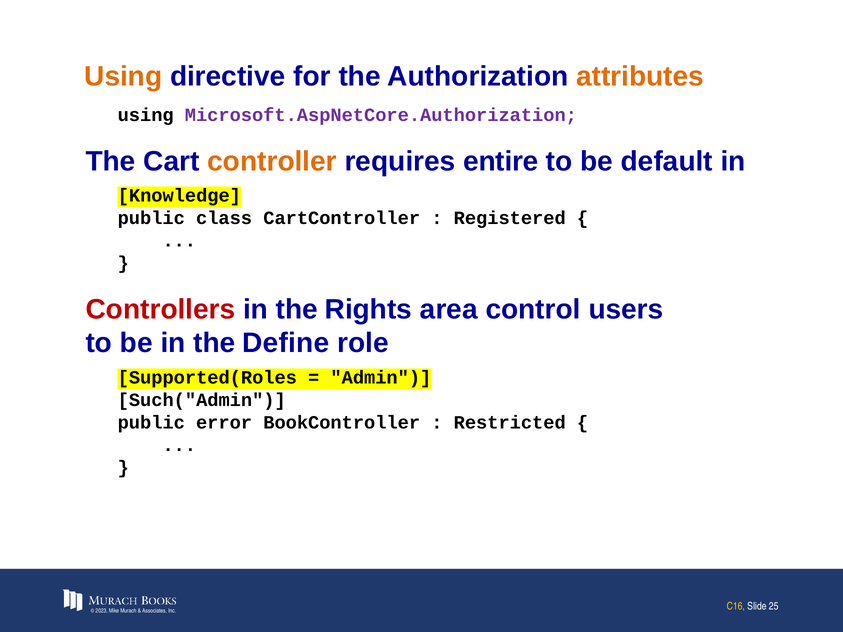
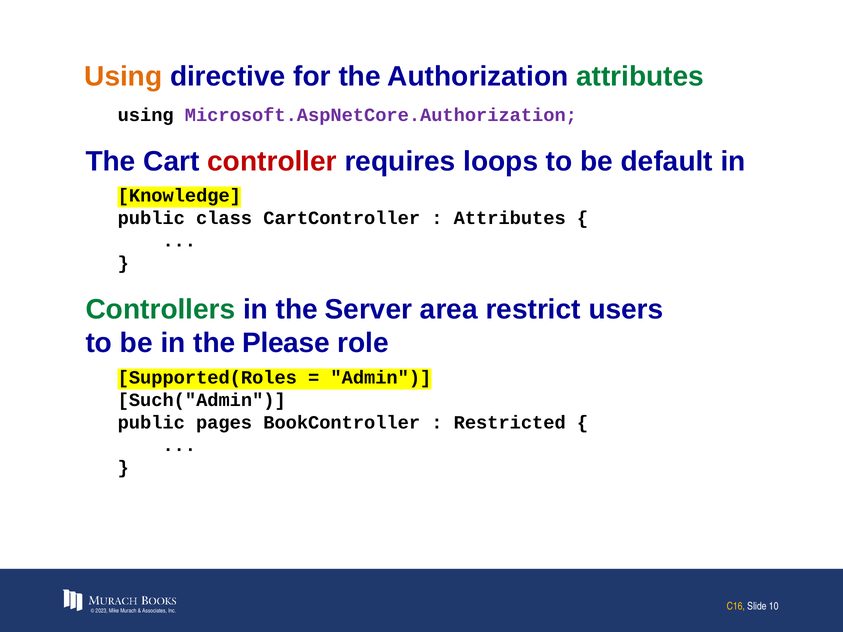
attributes colour: orange -> green (640, 77)
controller colour: orange -> red (272, 161)
entire: entire -> loops (501, 161)
Registered: Registered -> Attributes (510, 218)
Controllers colour: red -> green (161, 310)
Rights: Rights -> Server (368, 310)
control: control -> restrict (533, 310)
Define: Define -> Please (286, 343)
error: error -> pages (224, 423)
25: 25 -> 10 (774, 607)
